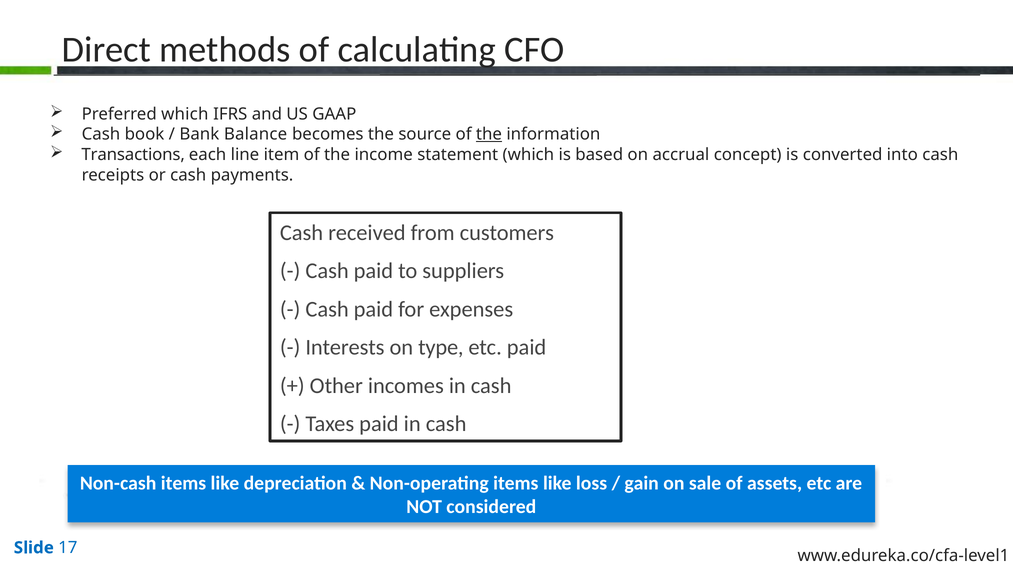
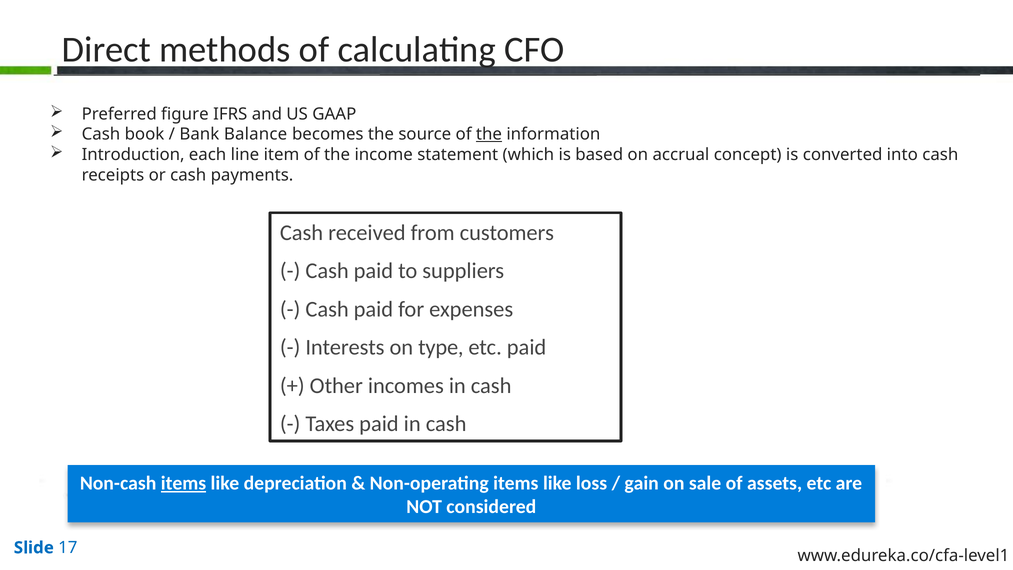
Preferred which: which -> figure (185, 114)
Transactions: Transactions -> Introduction (133, 155)
items underline: none -> present (183, 483)
